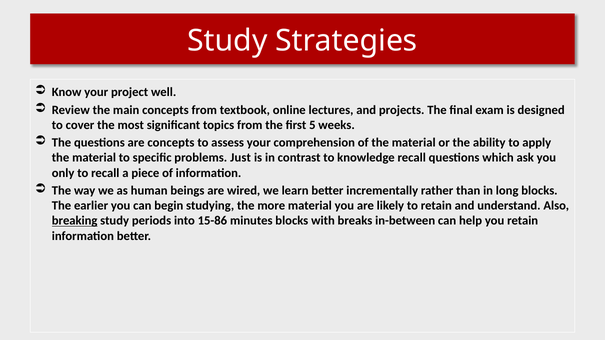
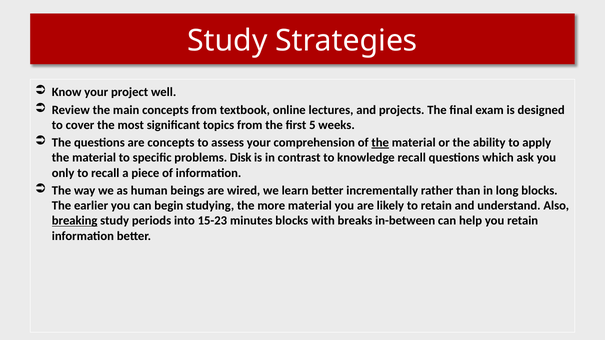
the underline: none -> present (380, 143)
Just: Just -> Disk (241, 158)
15-86: 15-86 -> 15-23 (212, 221)
